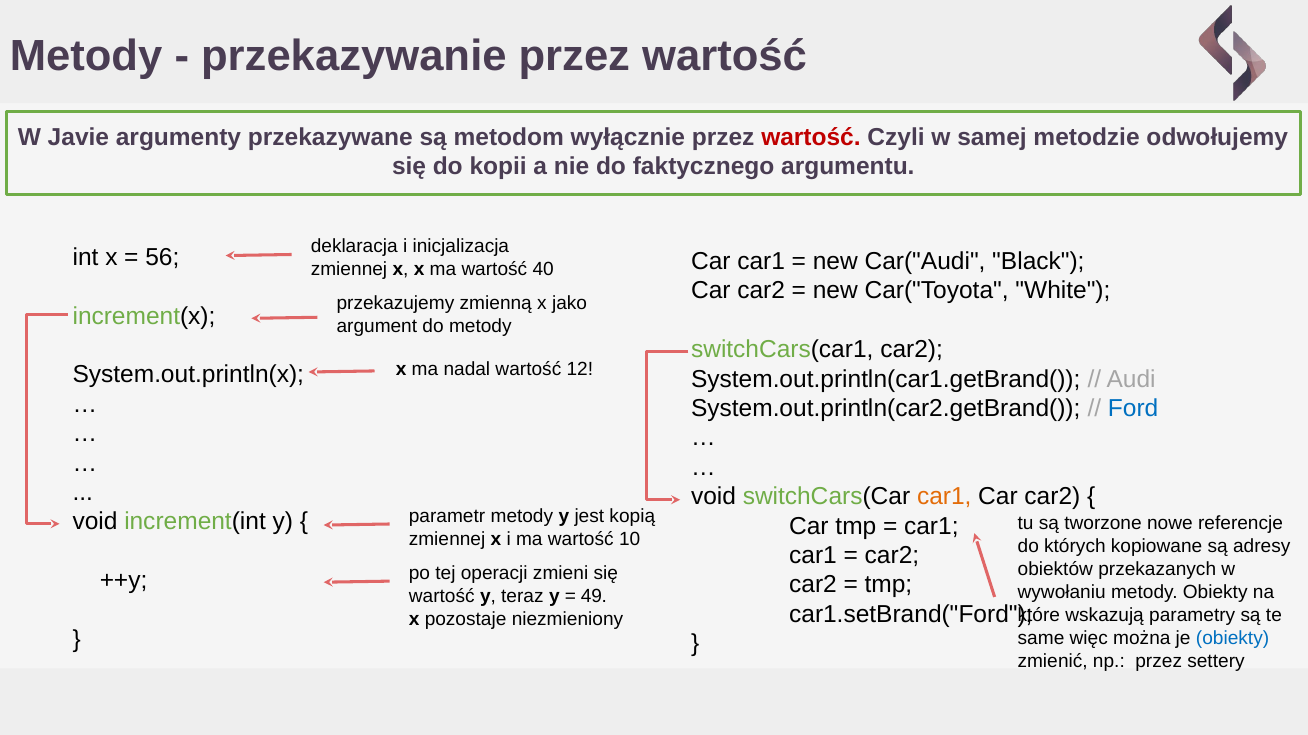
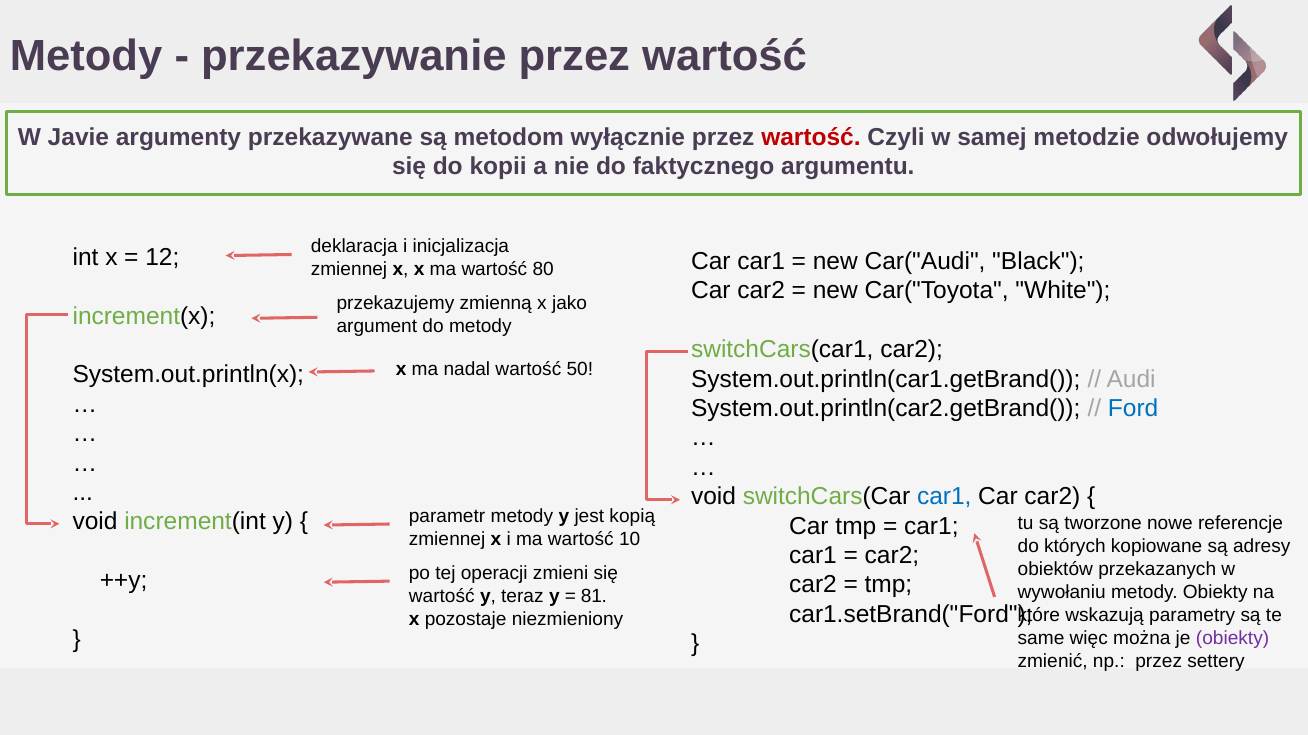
56: 56 -> 12 (162, 258)
40: 40 -> 80 (543, 270)
12: 12 -> 50 (580, 369)
car1 colour: orange -> blue (944, 497)
49: 49 -> 81 (594, 597)
obiekty colour: blue -> purple (1233, 639)
